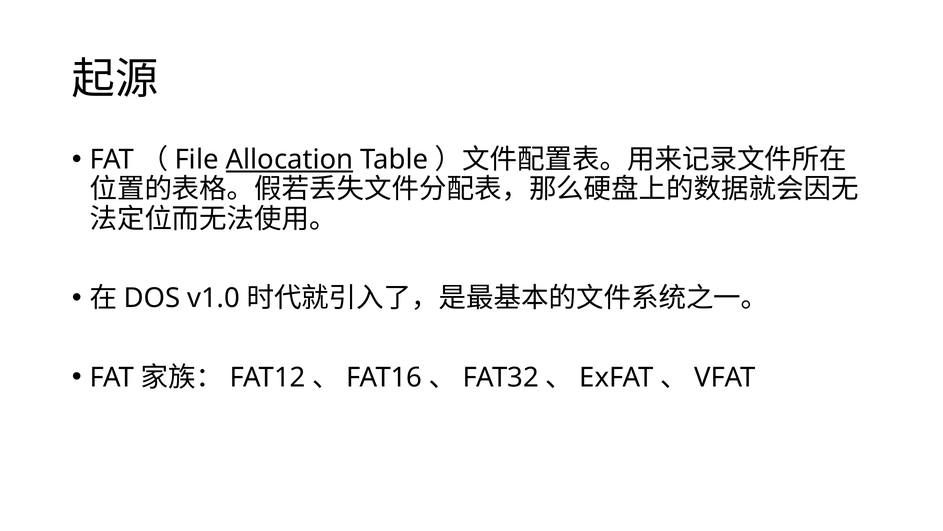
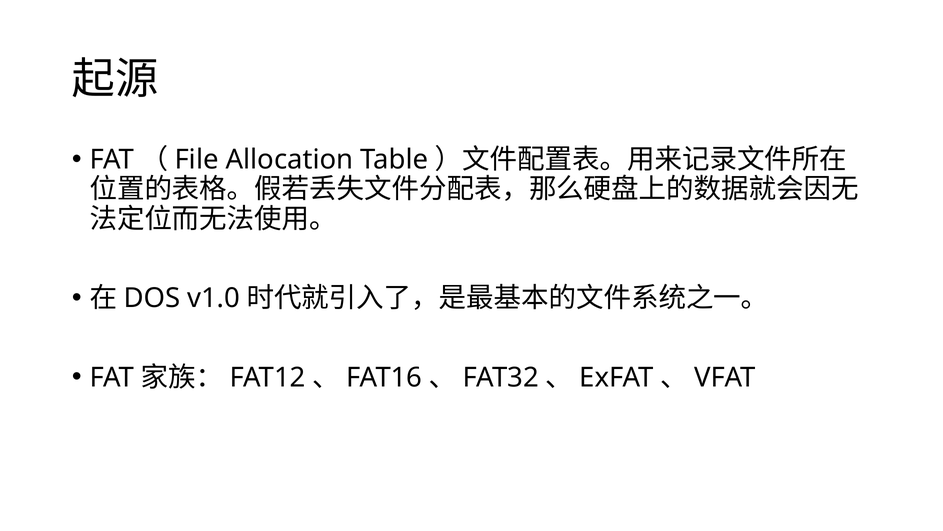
Allocation underline: present -> none (289, 159)
